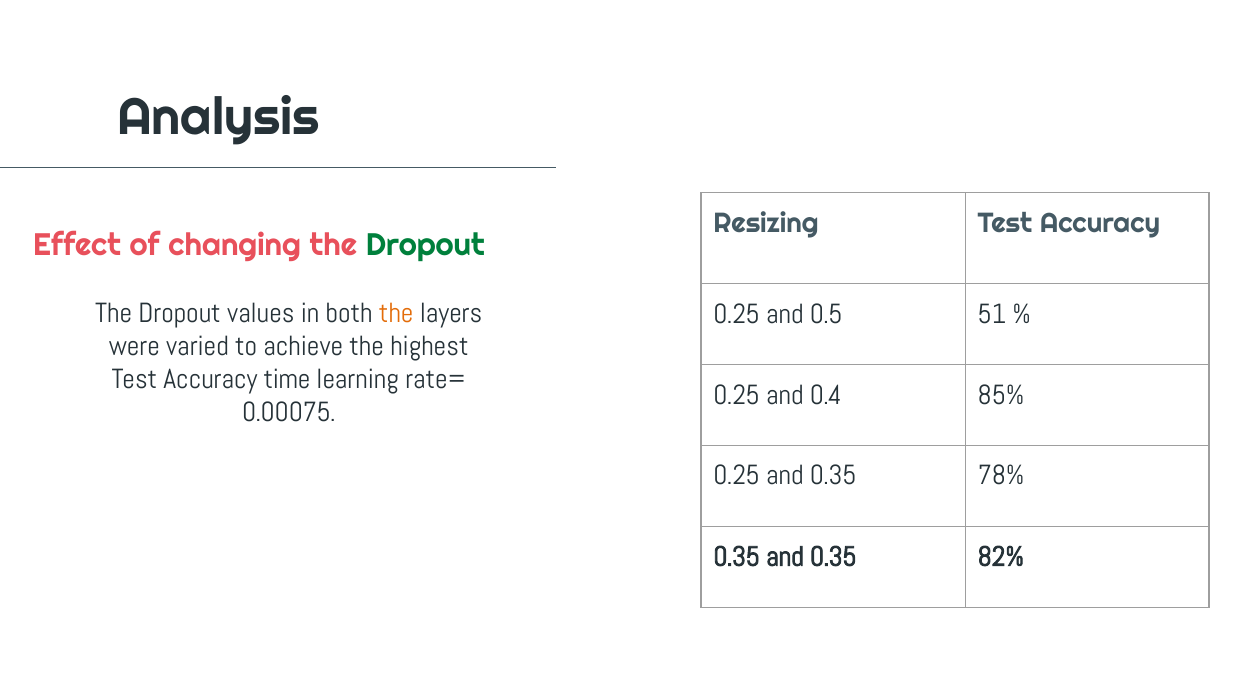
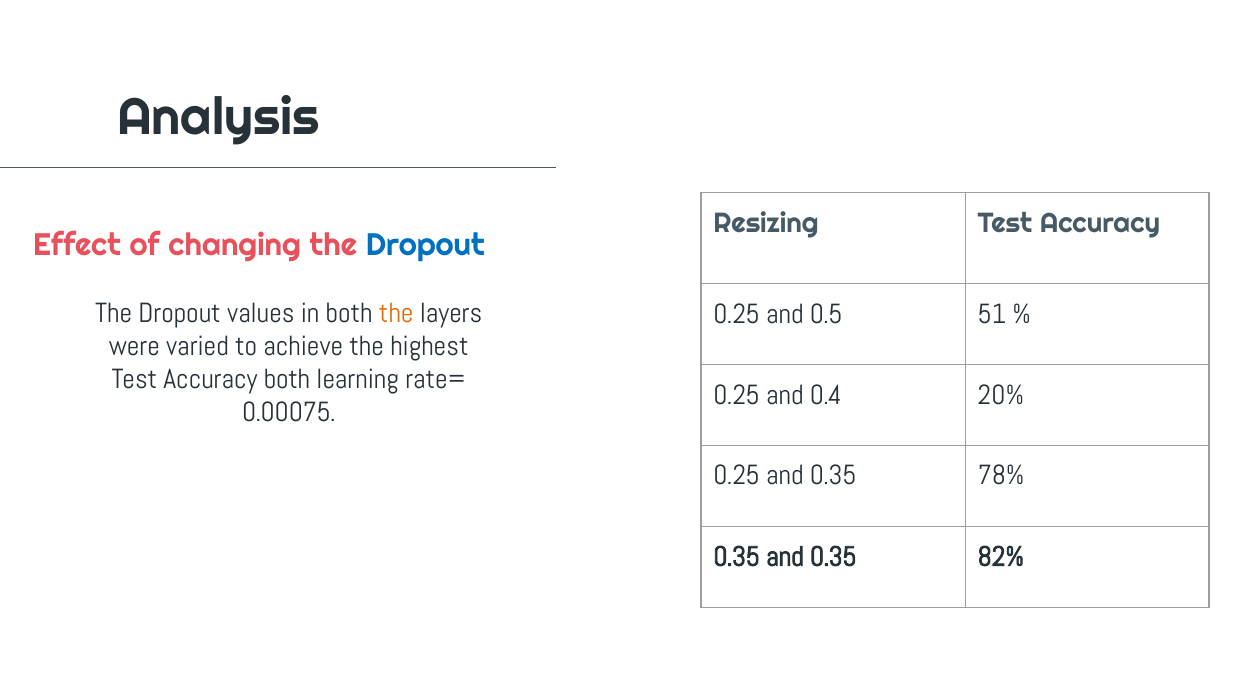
Dropout colour: green -> blue (425, 245)
Accuracy time: time -> both (287, 379)
85%: 85% -> 20% (1001, 395)
